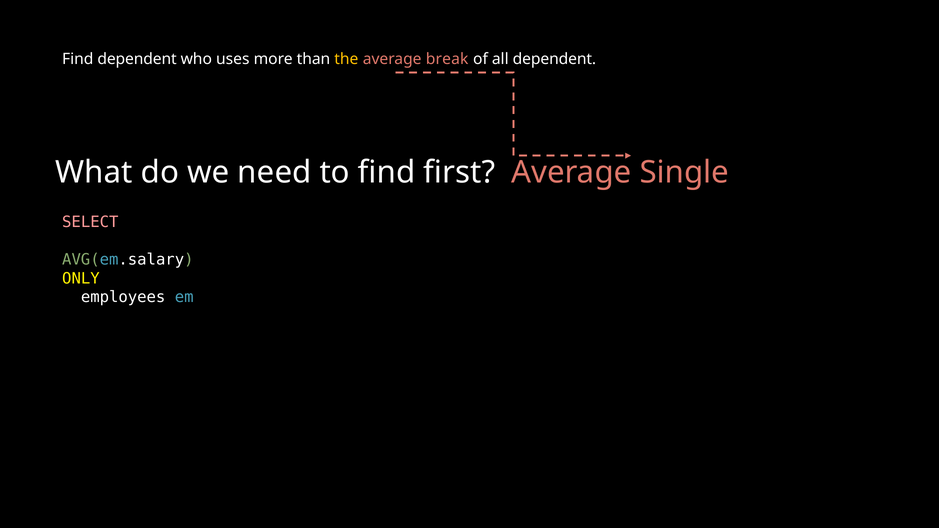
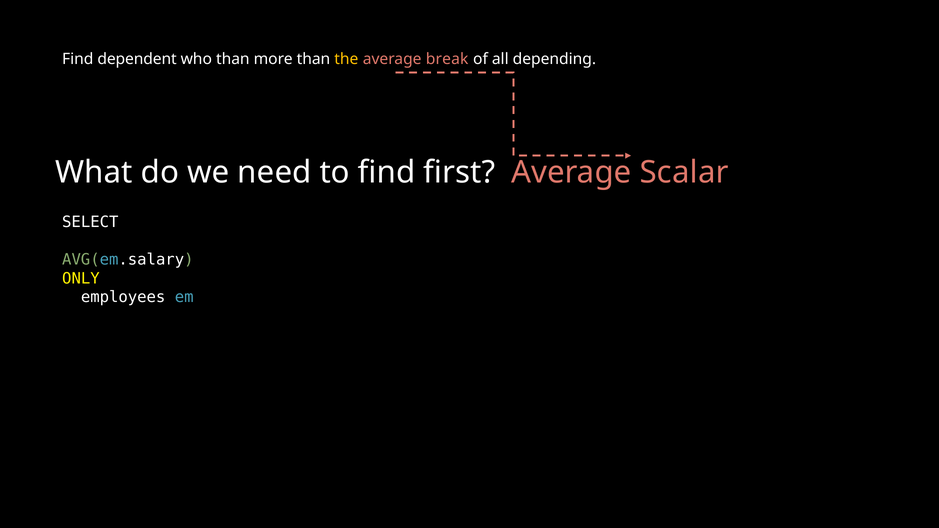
who uses: uses -> than (233, 59)
all dependent: dependent -> depending (554, 59)
Single: Single -> Scalar (684, 173)
SELECT colour: pink -> white (90, 222)
